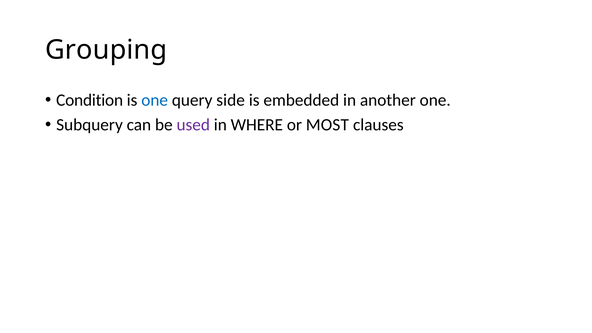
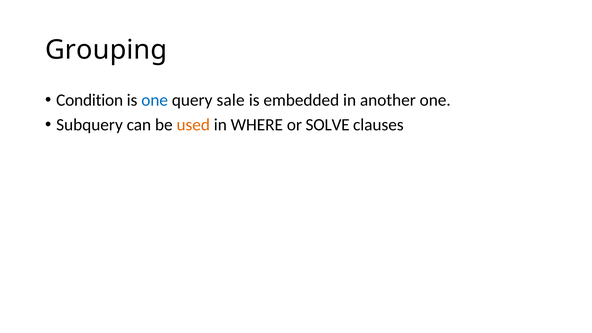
side: side -> sale (231, 100)
used colour: purple -> orange (193, 125)
MOST: MOST -> SOLVE (328, 125)
